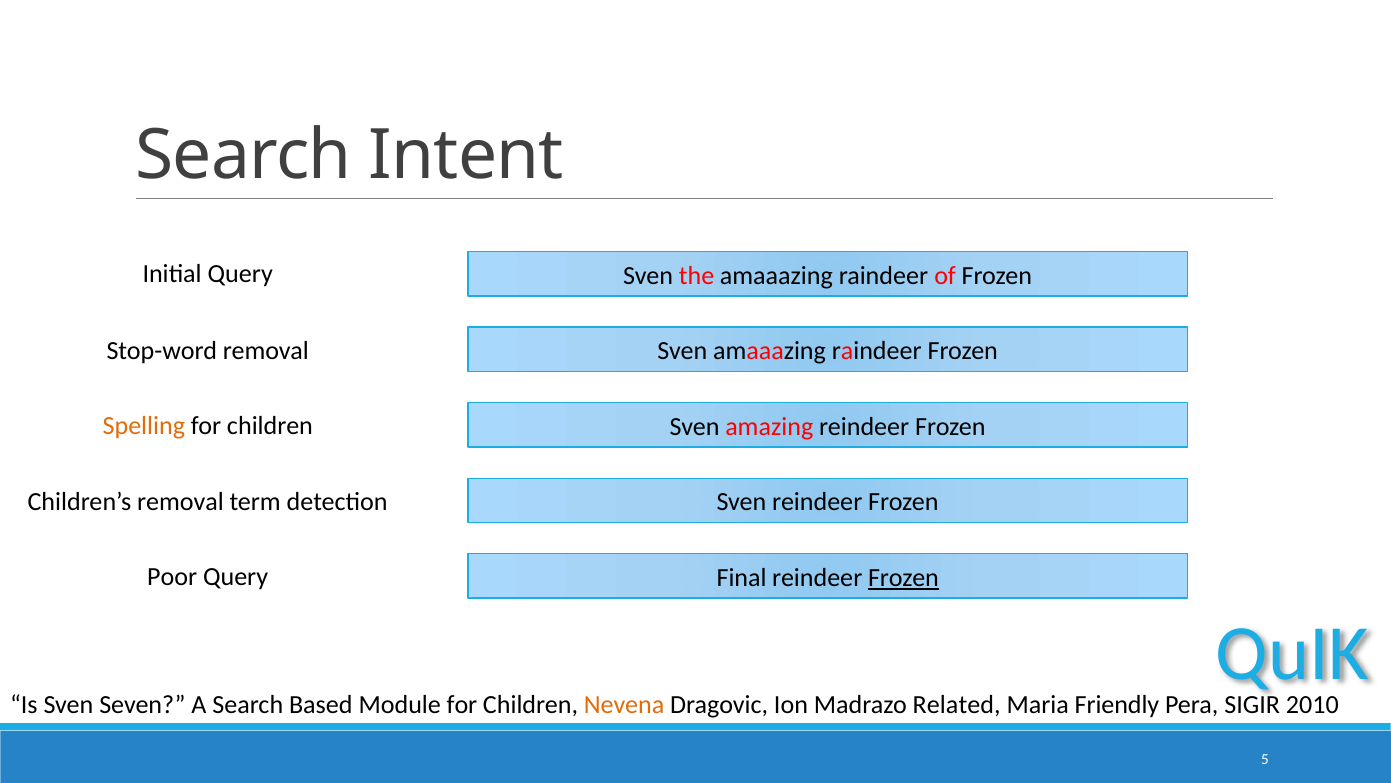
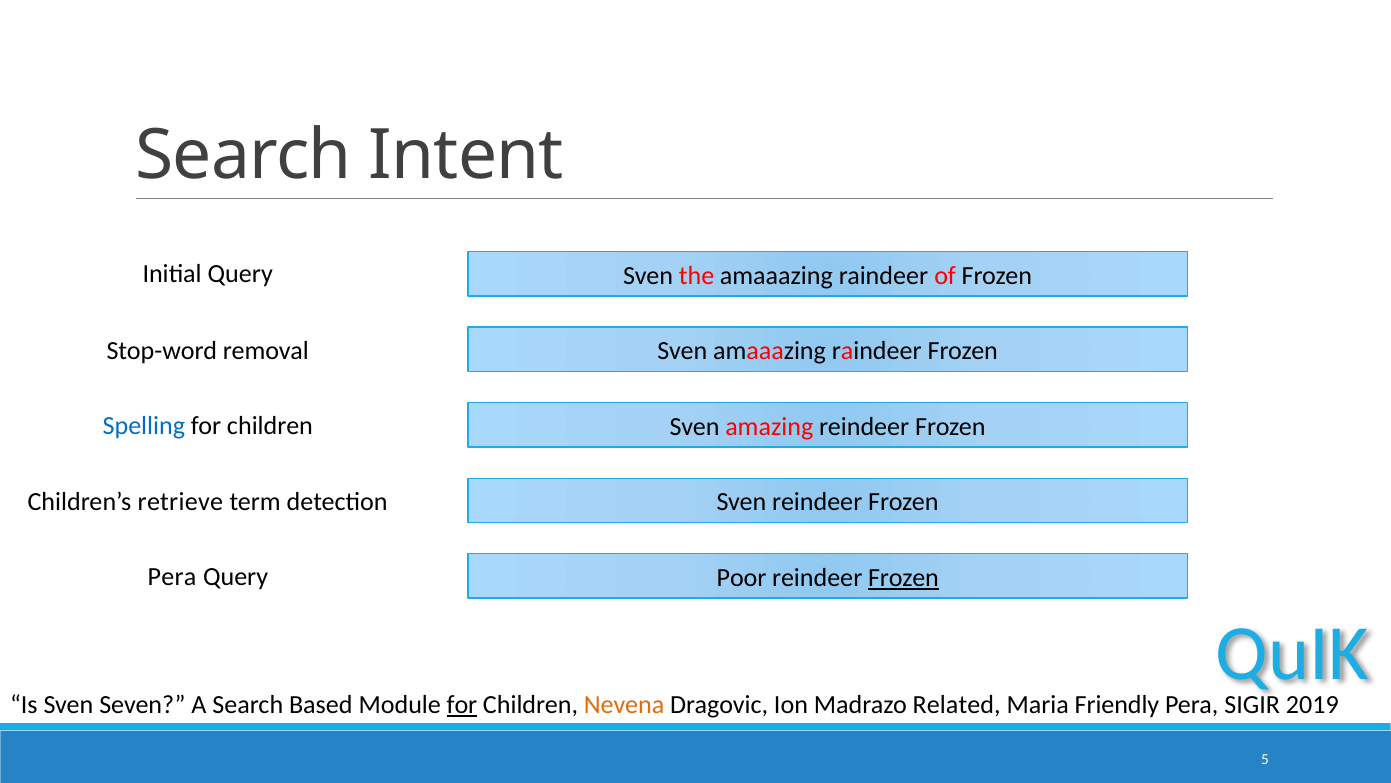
Spelling colour: orange -> blue (144, 425)
Children’s removal: removal -> retrieve (180, 502)
Poor: Poor -> Pera (172, 576)
Final: Final -> Poor (742, 577)
for underline: none -> present (462, 704)
2010: 2010 -> 2019 (1312, 704)
